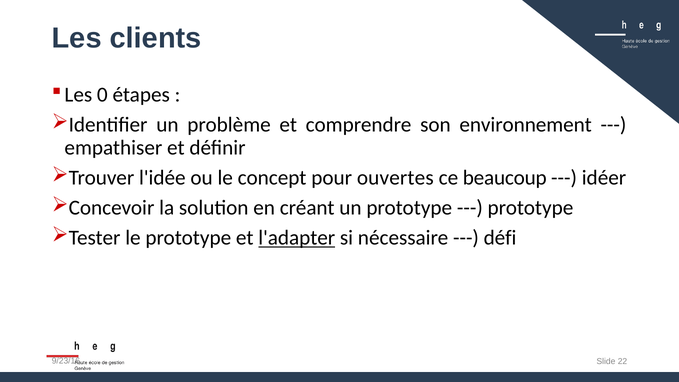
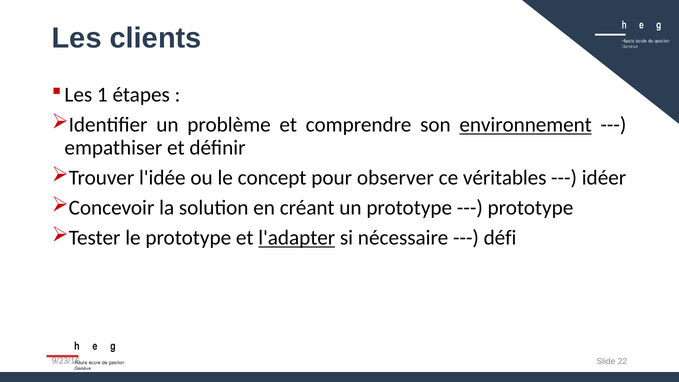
0: 0 -> 1 (102, 95)
environnement underline: none -> present (526, 125)
ouvertes: ouvertes -> observer (395, 178)
beaucoup: beaucoup -> véritables (505, 178)
